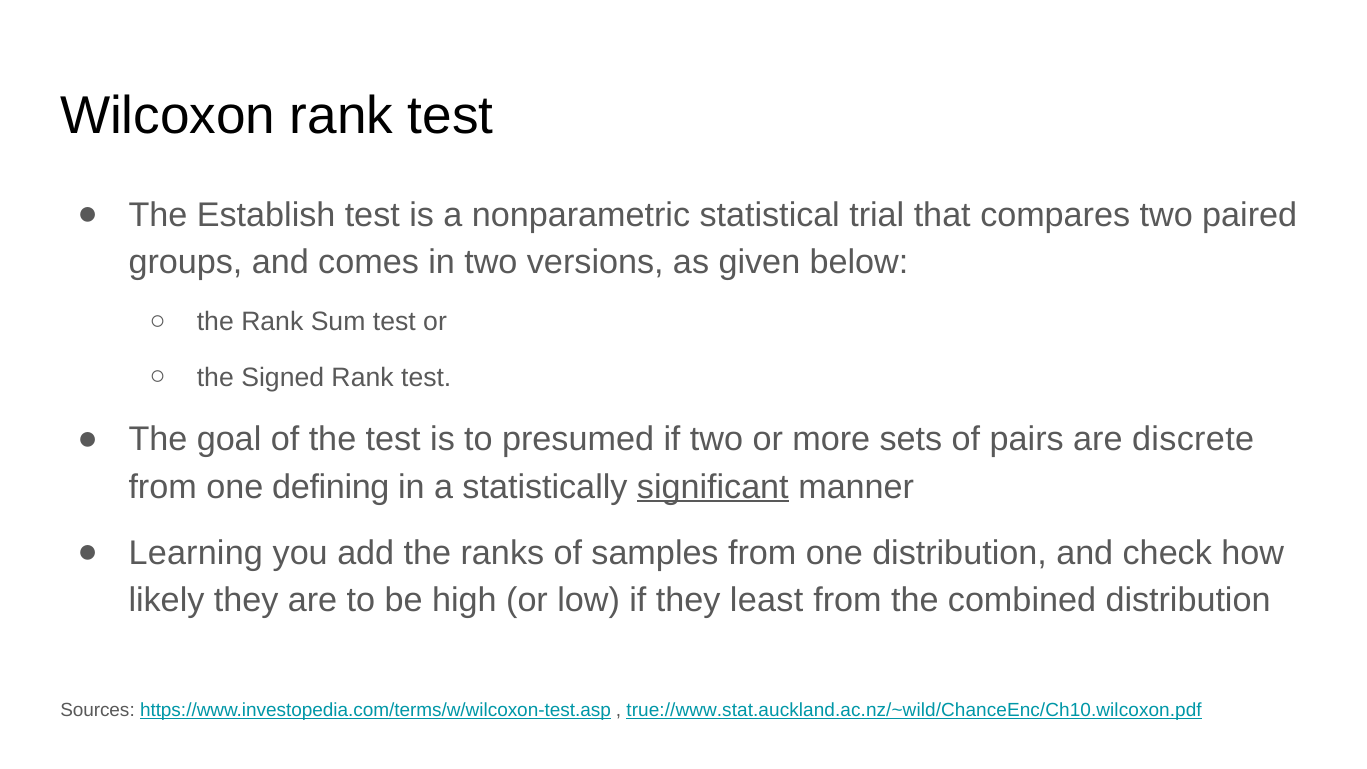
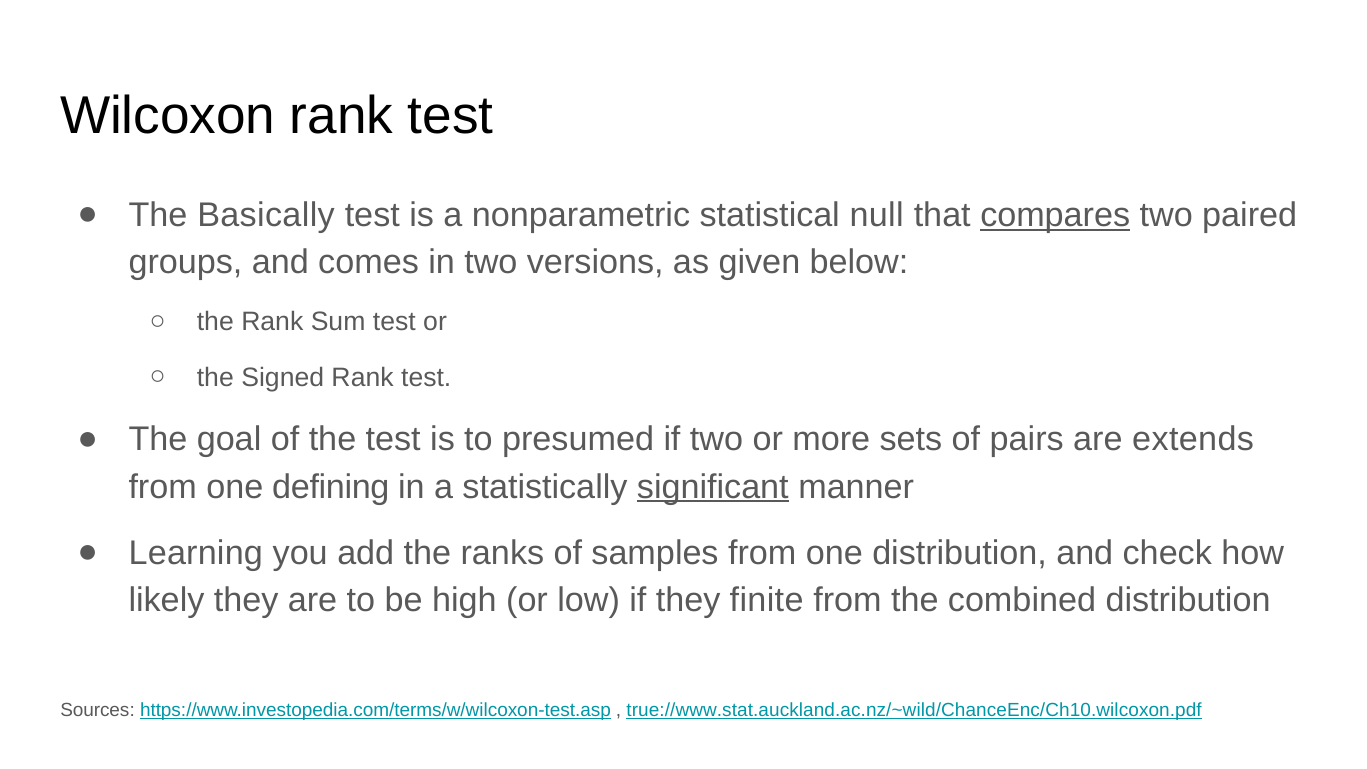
Establish: Establish -> Basically (266, 215)
trial: trial -> null (877, 215)
compares underline: none -> present (1055, 215)
discrete: discrete -> extends (1193, 440)
least: least -> finite (767, 600)
